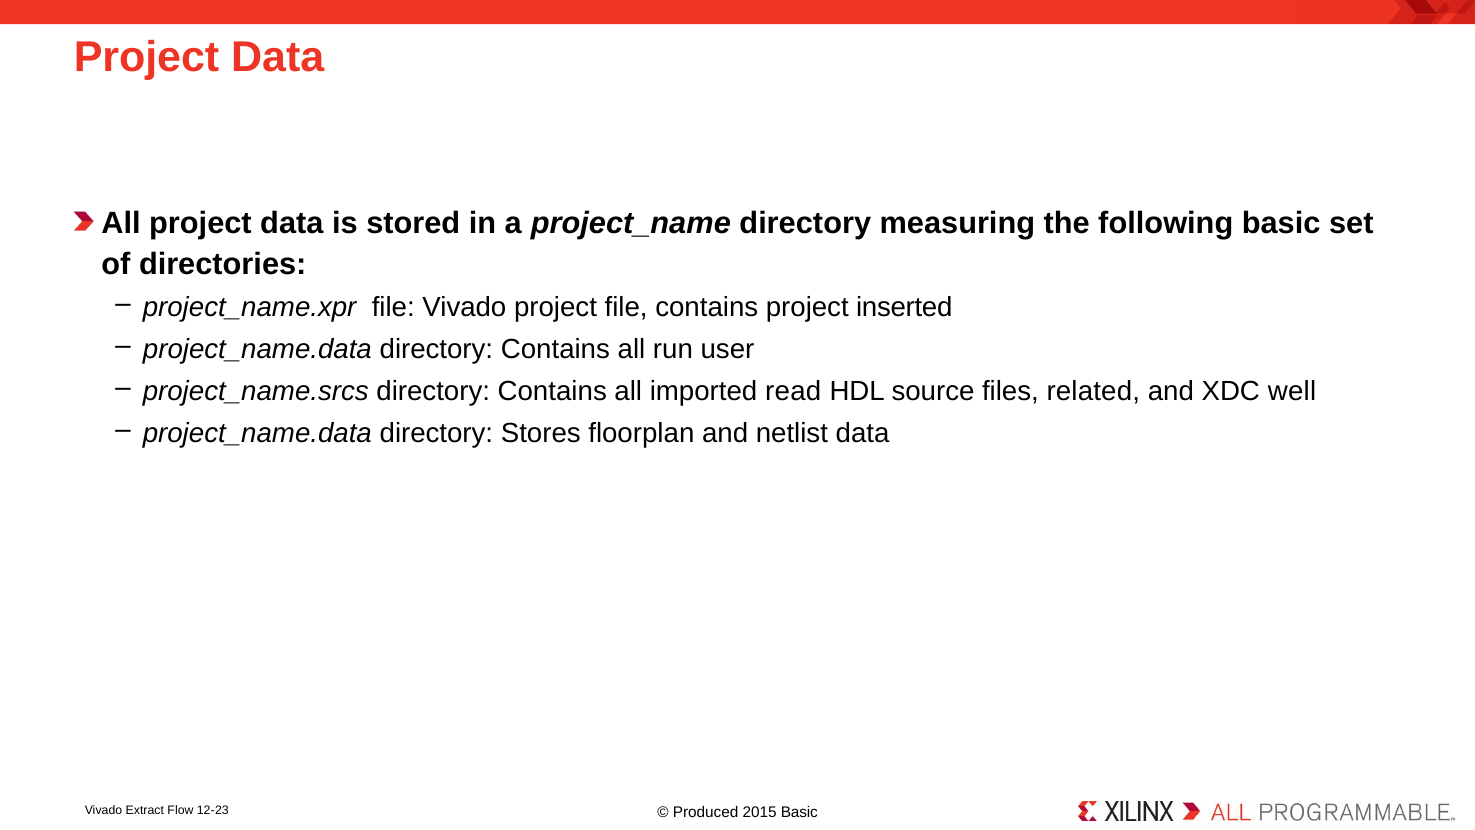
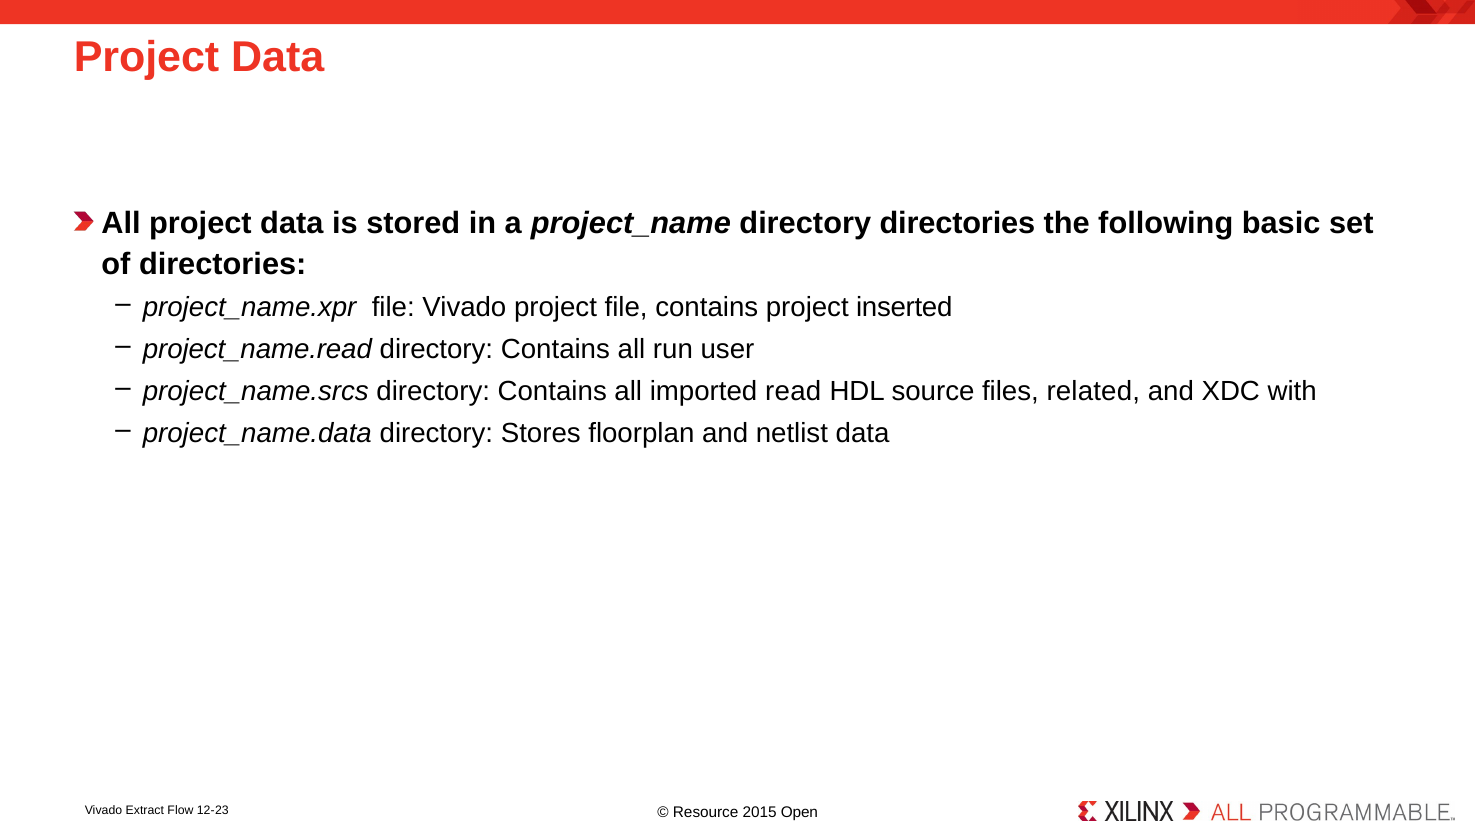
directory measuring: measuring -> directories (957, 223)
project_name.data: project_name.data -> project_name.read (257, 350)
well: well -> with (1292, 392)
Produced: Produced -> Resource (706, 812)
2015 Basic: Basic -> Open (799, 812)
